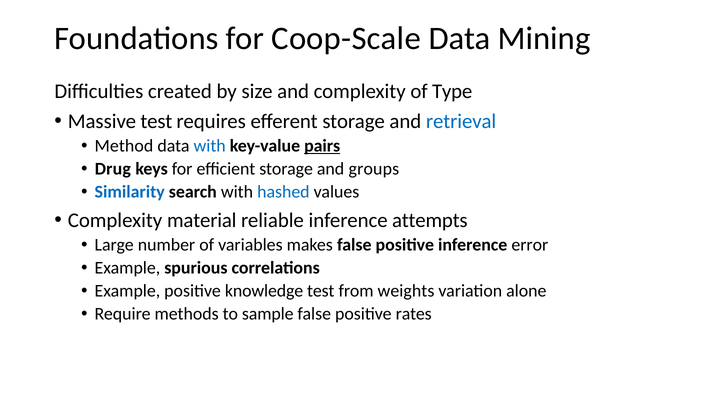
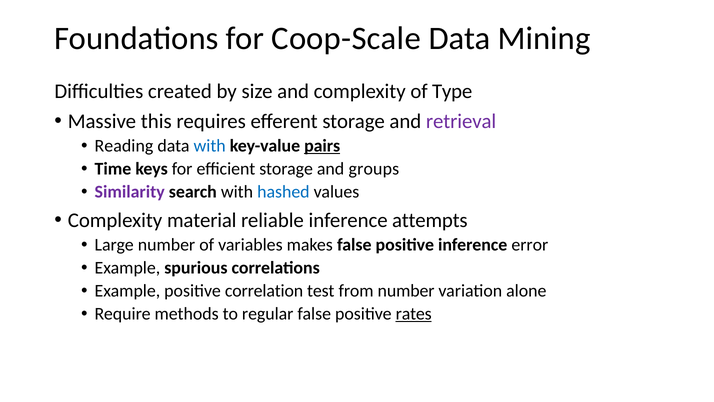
Massive test: test -> this (156, 121)
retrieval colour: blue -> purple (461, 121)
Method: Method -> Reading (124, 146)
Drug: Drug -> Time (113, 169)
Similarity colour: blue -> purple (130, 192)
knowledge: knowledge -> correlation (264, 291)
from weights: weights -> number (406, 291)
sample: sample -> regular (268, 314)
rates underline: none -> present (414, 314)
